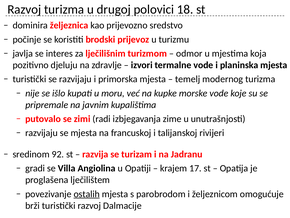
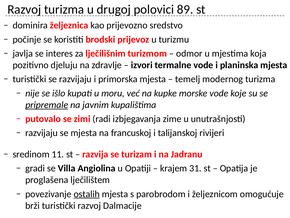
18: 18 -> 89 (185, 9)
pripremale underline: none -> present (47, 105)
92: 92 -> 11 (58, 154)
17: 17 -> 31 (195, 168)
